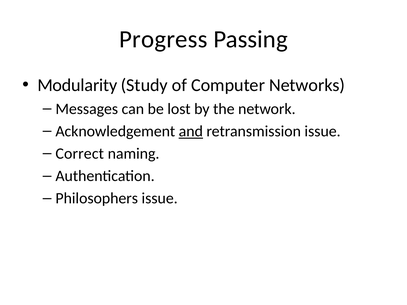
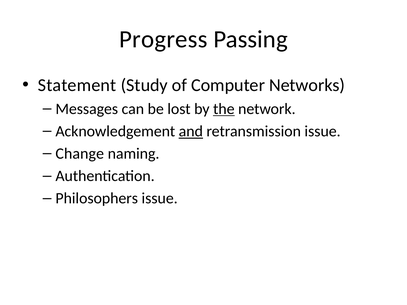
Modularity: Modularity -> Statement (77, 85)
the underline: none -> present (224, 109)
Correct: Correct -> Change (80, 154)
